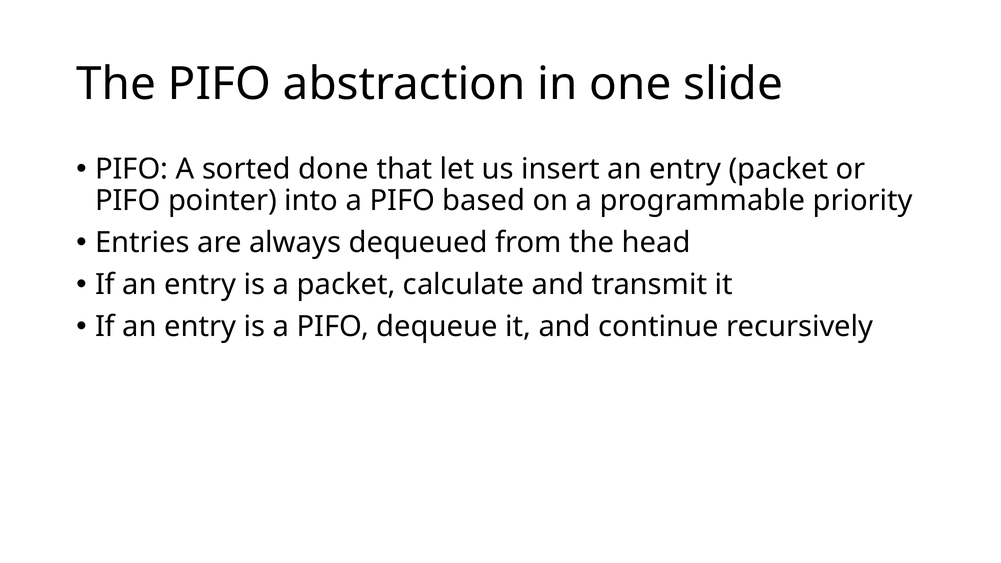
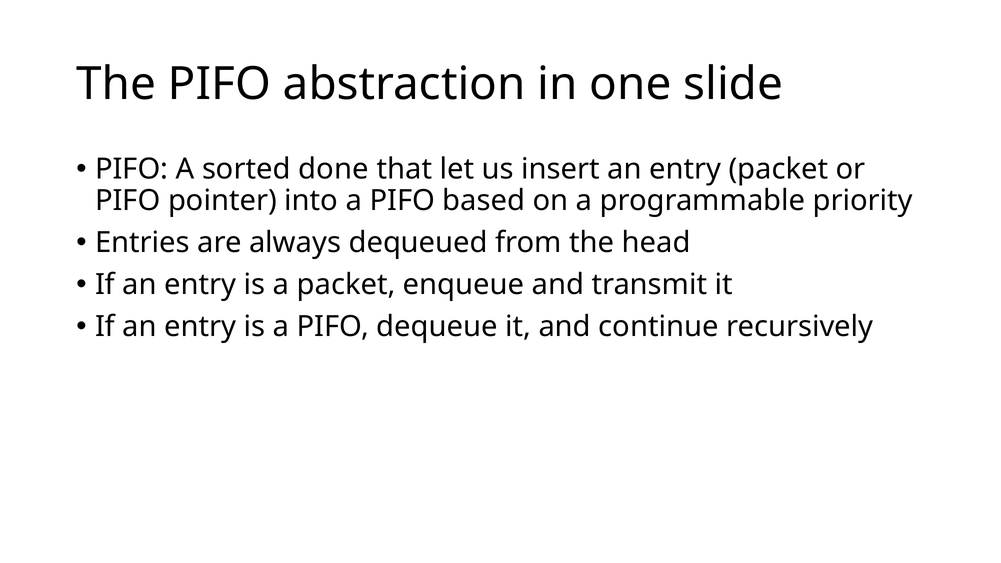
calculate: calculate -> enqueue (464, 285)
